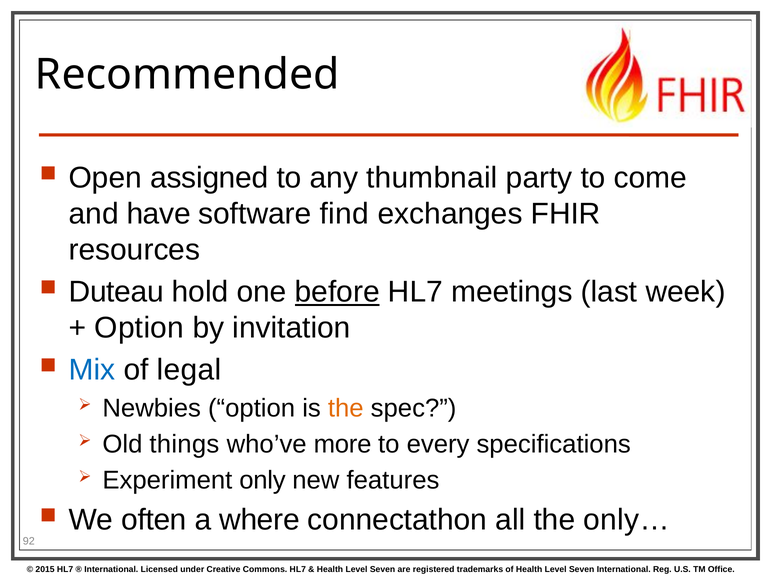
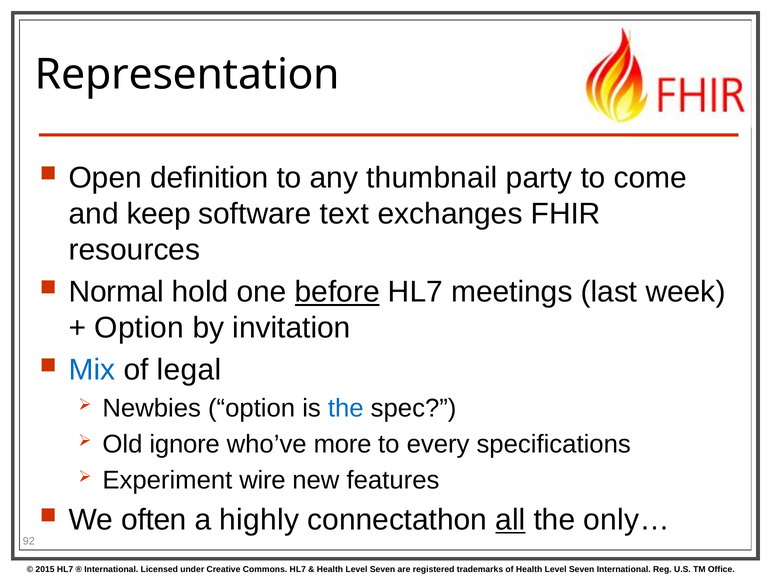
Recommended: Recommended -> Representation (187, 75)
assigned: assigned -> definition (209, 178)
have: have -> keep (159, 214)
find: find -> text (344, 214)
Duteau: Duteau -> Normal (116, 292)
the colour: orange -> blue (346, 408)
things: things -> ignore (185, 444)
only: only -> wire (262, 480)
where: where -> highly (259, 520)
all underline: none -> present (510, 520)
